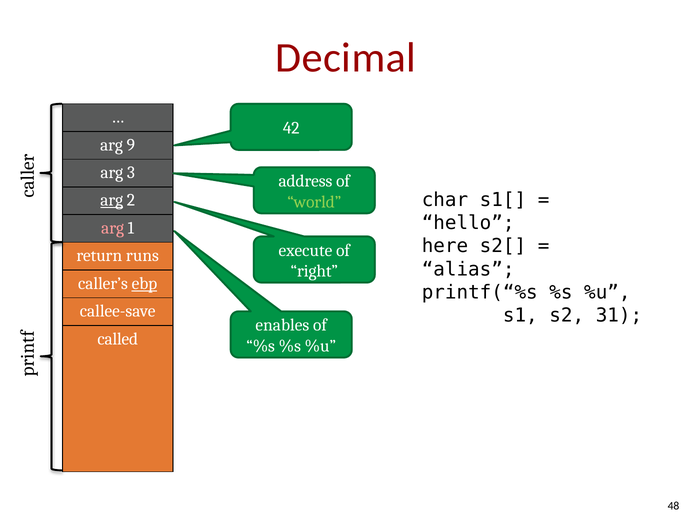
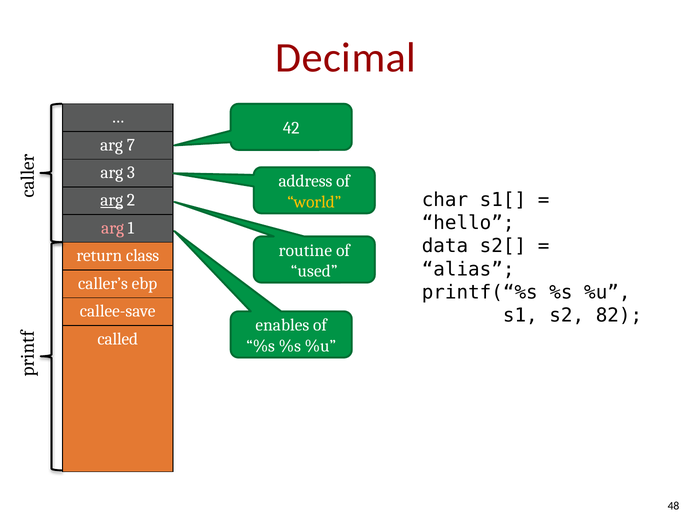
9: 9 -> 7 (131, 145)
world colour: light green -> yellow (314, 202)
here: here -> data (445, 246)
execute: execute -> routine (305, 250)
runs: runs -> class (143, 256)
right: right -> used (314, 271)
ebp underline: present -> none (144, 283)
31: 31 -> 82 (619, 315)
